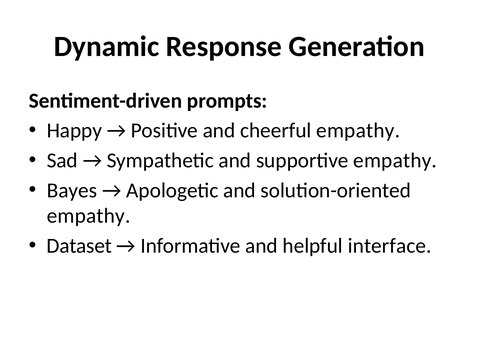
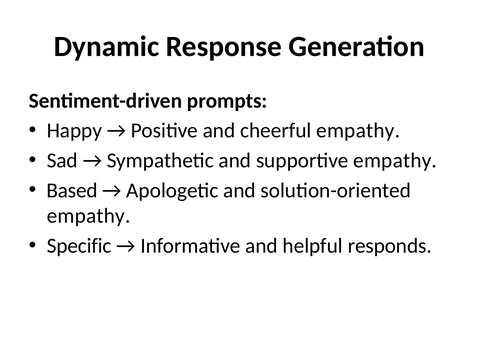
Bayes: Bayes -> Based (72, 190)
Dataset: Dataset -> Specific (79, 245)
interface: interface -> responds (390, 245)
